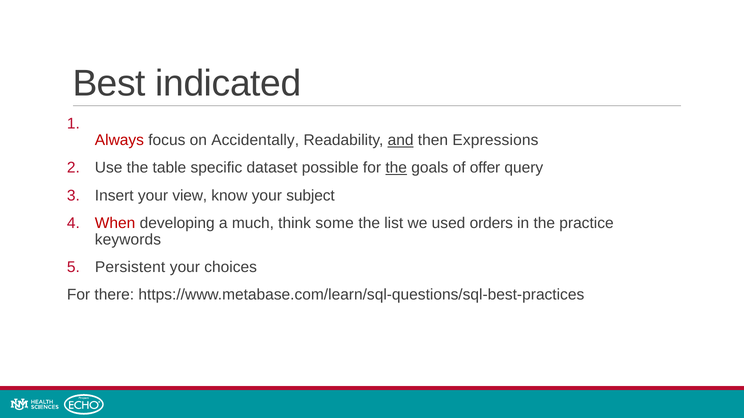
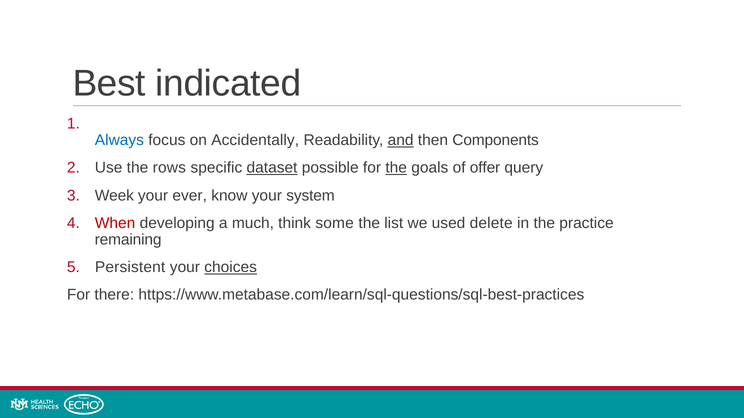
Always colour: red -> blue (119, 140)
Expressions: Expressions -> Components (496, 140)
table: table -> rows (169, 168)
dataset underline: none -> present (272, 168)
Insert: Insert -> Week (114, 196)
view: view -> ever (190, 196)
subject: subject -> system (310, 196)
orders: orders -> delete (491, 223)
keywords: keywords -> remaining (128, 240)
choices underline: none -> present (231, 268)
